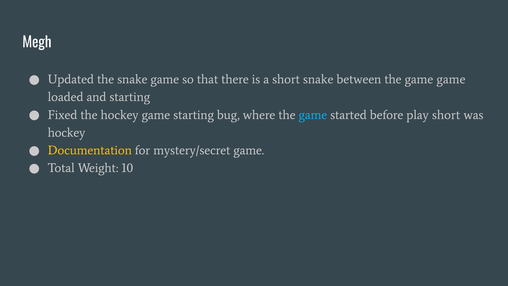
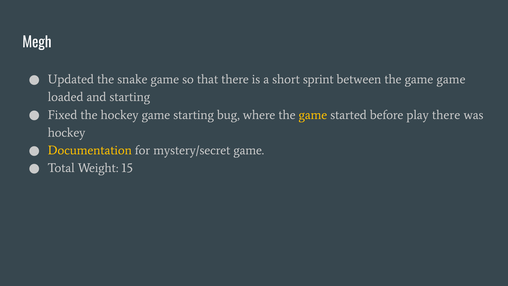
short snake: snake -> sprint (318, 79)
game colour: light blue -> yellow (313, 115)
play short: short -> there (446, 115)
10: 10 -> 15 (127, 168)
